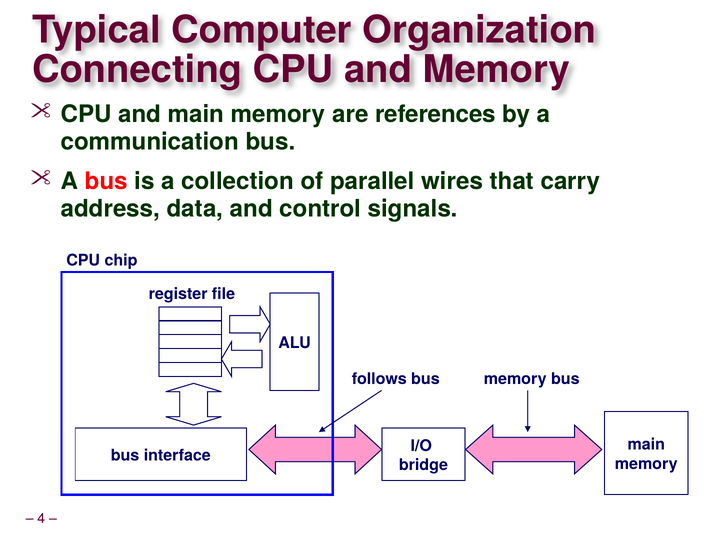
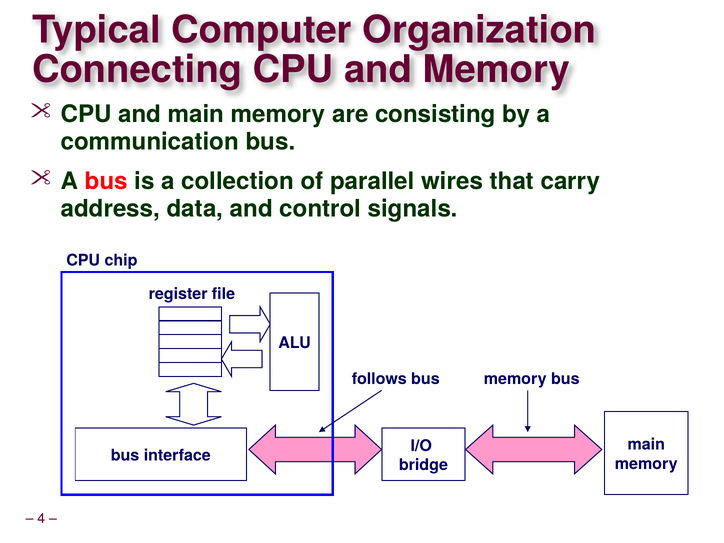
references: references -> consisting (435, 114)
